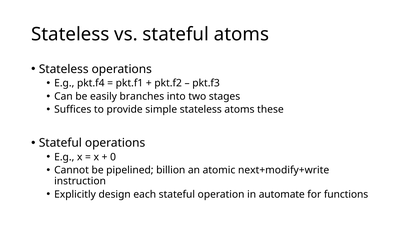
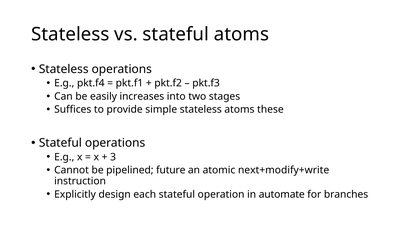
branches: branches -> increases (142, 96)
0: 0 -> 3 (113, 157)
billion: billion -> future (171, 170)
functions: functions -> branches (346, 194)
